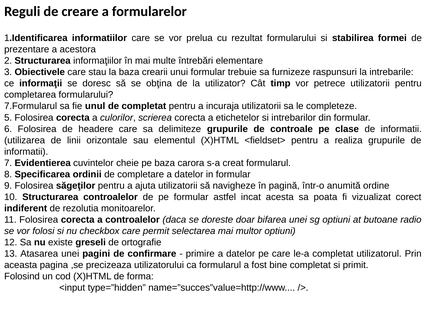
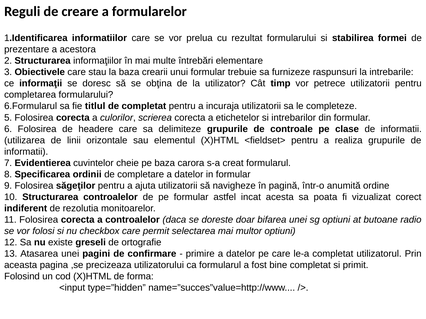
7.Formularul: 7.Formularul -> 6.Formularul (31, 106)
unul: unul -> titlul (95, 106)
